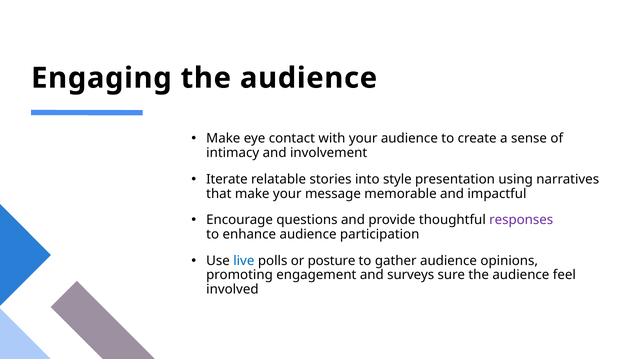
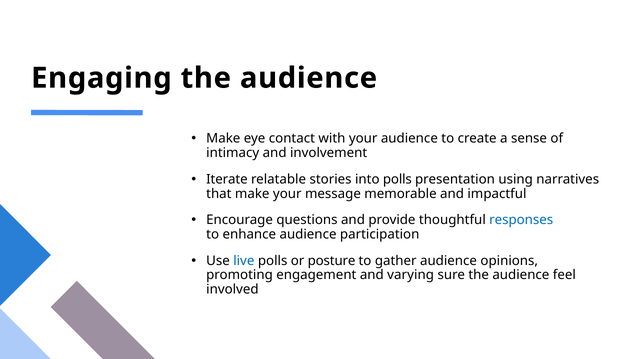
into style: style -> polls (397, 179)
responses colour: purple -> blue (521, 220)
surveys: surveys -> varying (411, 275)
